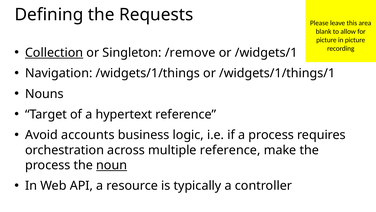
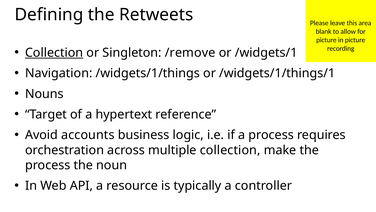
Requests: Requests -> Retweets (156, 15)
multiple reference: reference -> collection (230, 150)
noun underline: present -> none (112, 165)
